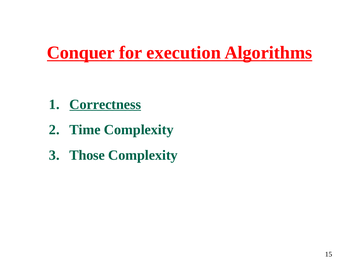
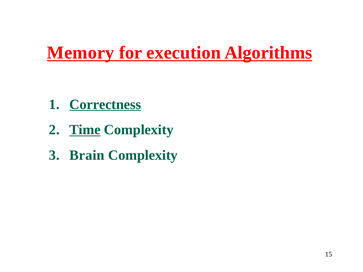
Conquer: Conquer -> Memory (81, 53)
Time underline: none -> present (85, 130)
Those: Those -> Brain (87, 155)
